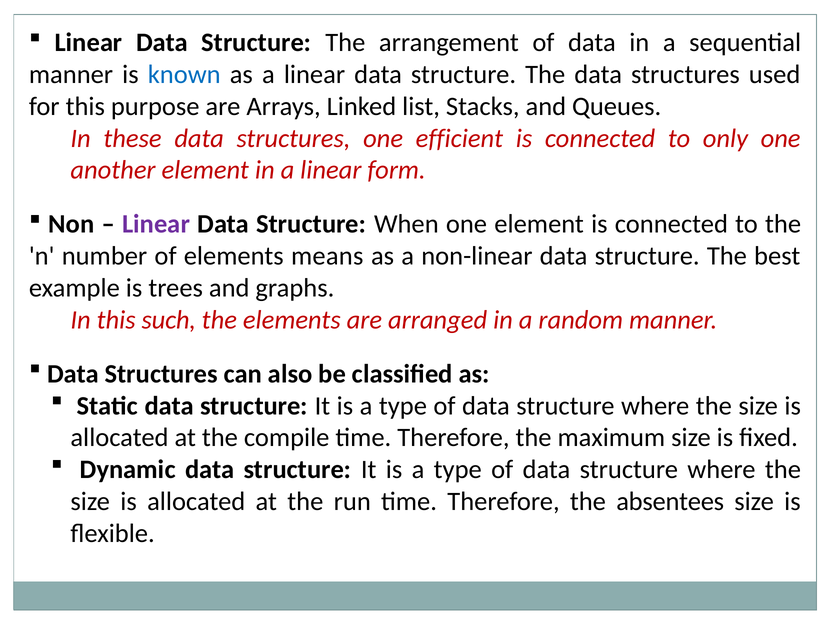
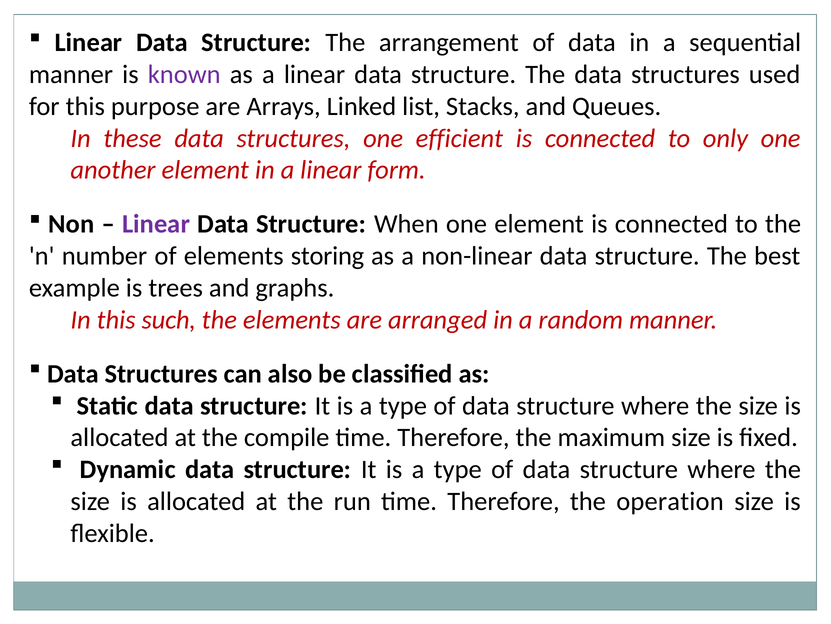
known colour: blue -> purple (184, 74)
means: means -> storing (327, 256)
absentees: absentees -> operation (670, 501)
